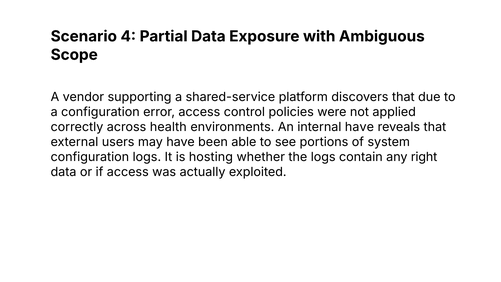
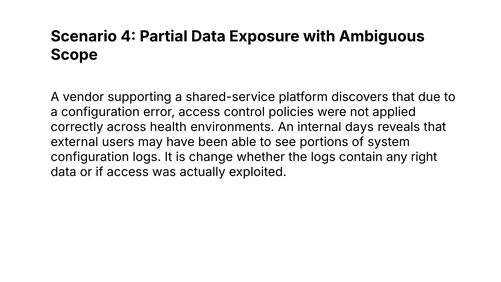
internal have: have -> days (359, 127)
hosting: hosting -> change (211, 157)
